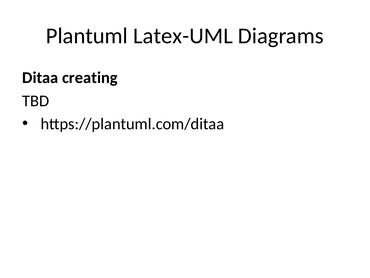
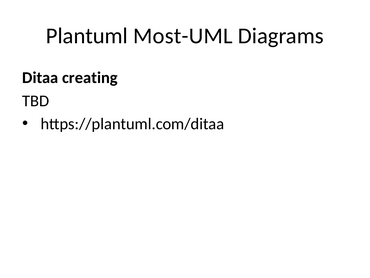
Latex-UML: Latex-UML -> Most-UML (183, 36)
